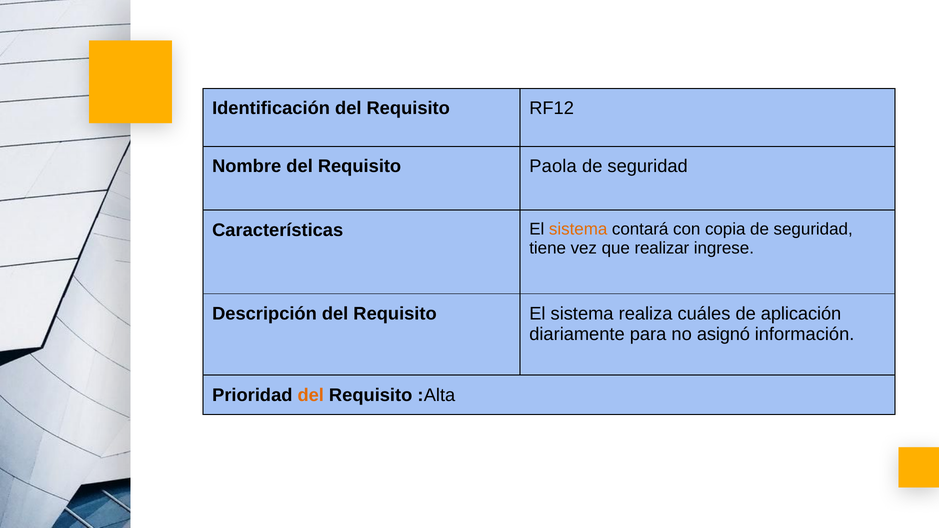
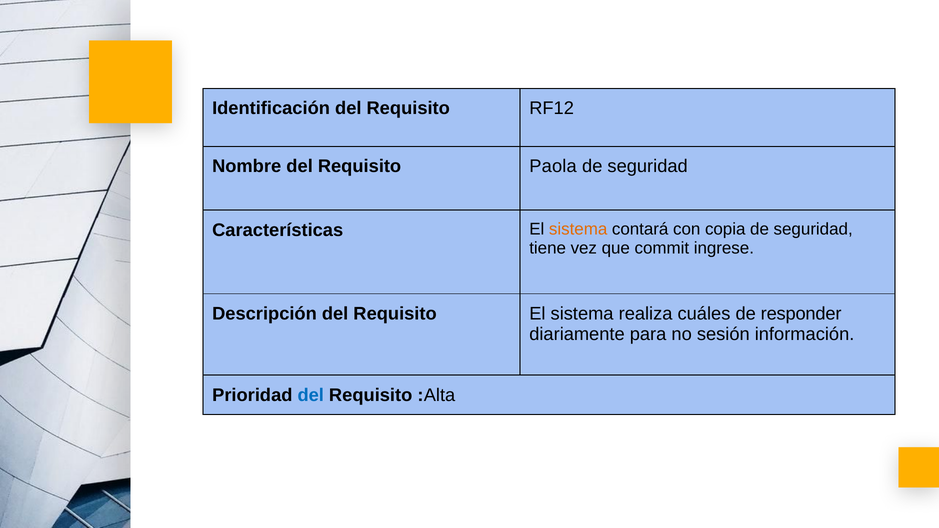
realizar: realizar -> commit (662, 248)
aplicación: aplicación -> responder (801, 314)
asignó: asignó -> sesión (723, 334)
del colour: orange -> blue (311, 395)
